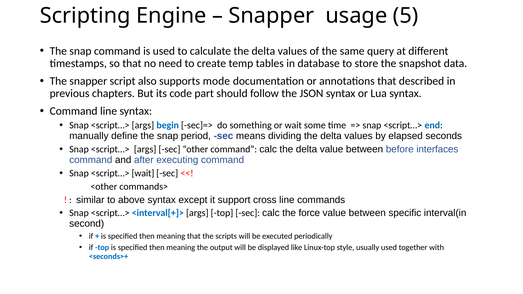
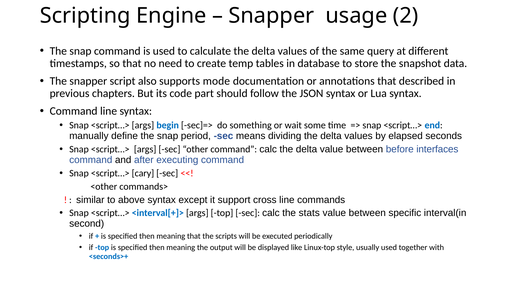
5: 5 -> 2 (406, 16)
<script…> wait: wait -> cary (143, 173)
force: force -> stats (309, 213)
